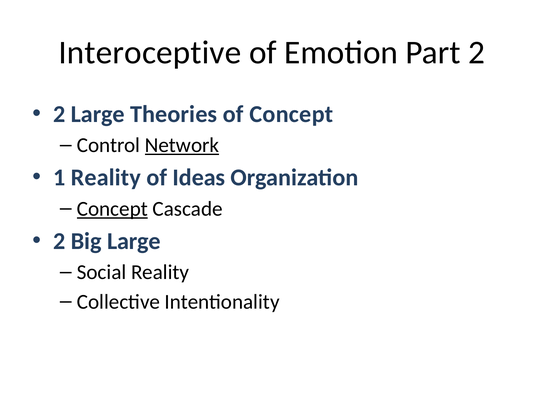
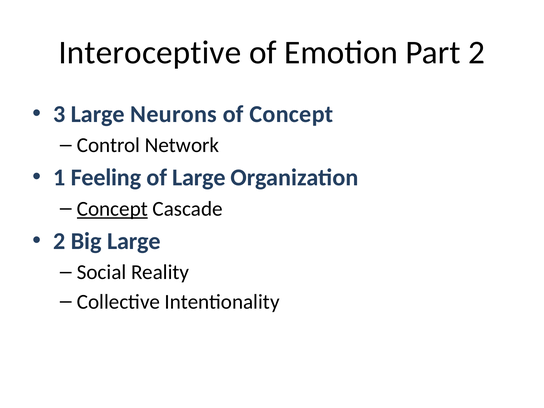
2: 2 -> 3 (59, 114)
Theories: Theories -> Neurons (174, 114)
Network underline: present -> none (182, 145)
1 Reality: Reality -> Feeling (106, 178)
of Ideas: Ideas -> Large (199, 178)
